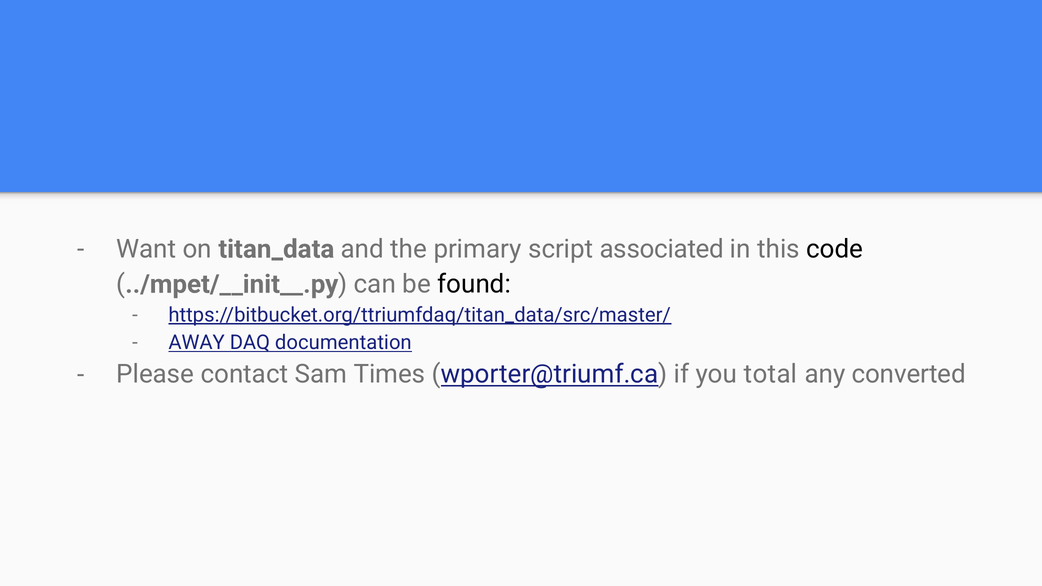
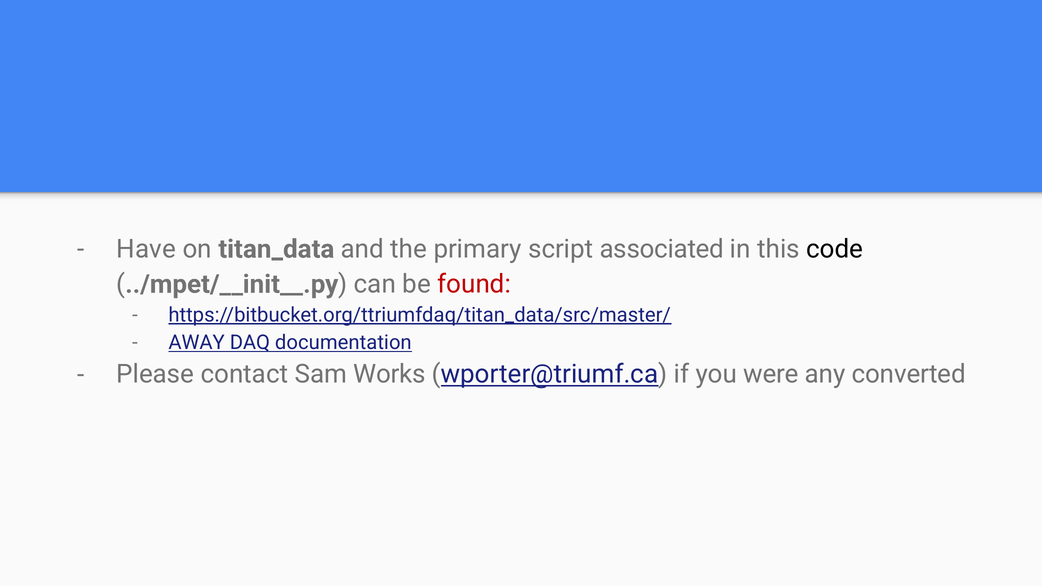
Want: Want -> Have (146, 249)
found colour: black -> red (474, 284)
Times: Times -> Works (390, 374)
total: total -> were (771, 374)
